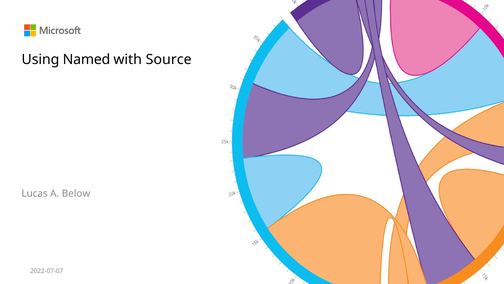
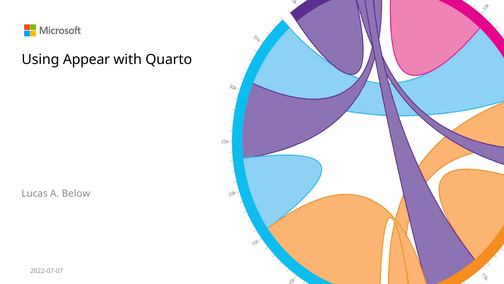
Named: Named -> Appear (86, 59)
Source: Source -> Quarto (169, 59)
